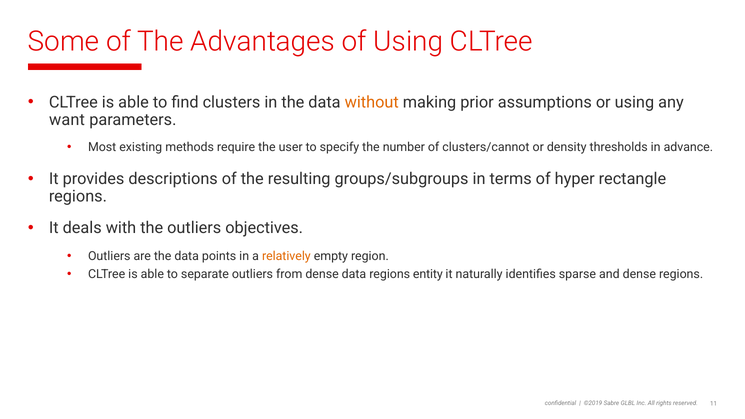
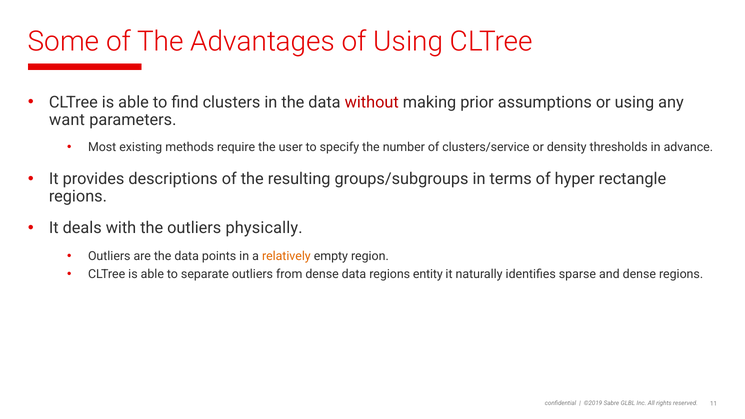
without colour: orange -> red (372, 102)
clusters/cannot: clusters/cannot -> clusters/service (486, 147)
objectives: objectives -> physically (264, 228)
